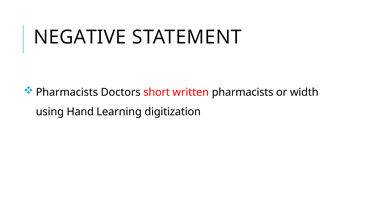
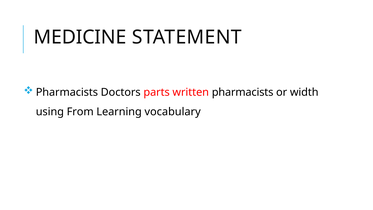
NEGATIVE: NEGATIVE -> MEDICINE (80, 37)
short: short -> parts (157, 92)
Hand: Hand -> From (80, 112)
digitization: digitization -> vocabulary (173, 112)
